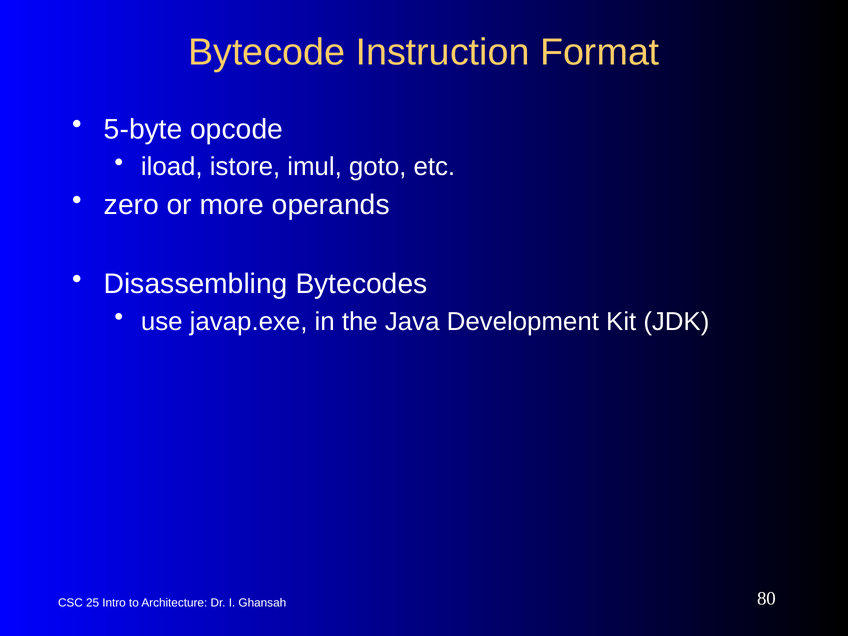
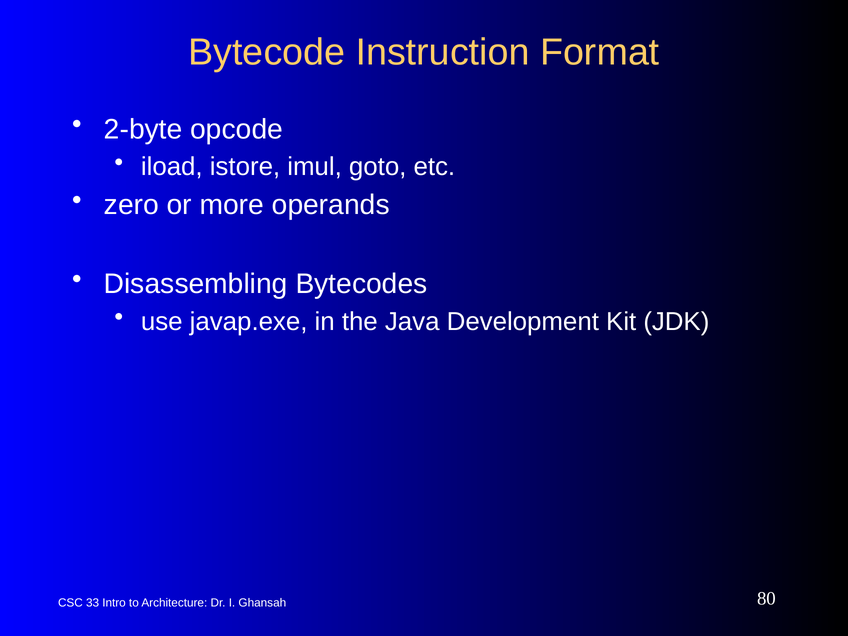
5-byte: 5-byte -> 2-byte (143, 129)
25: 25 -> 33 (93, 603)
